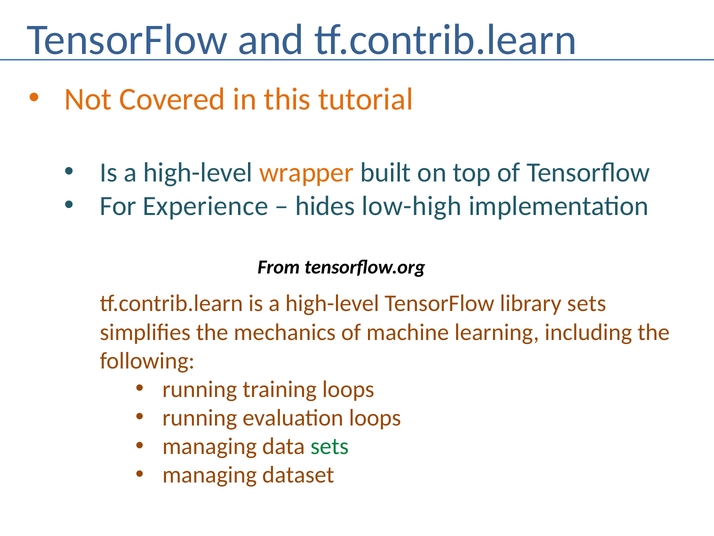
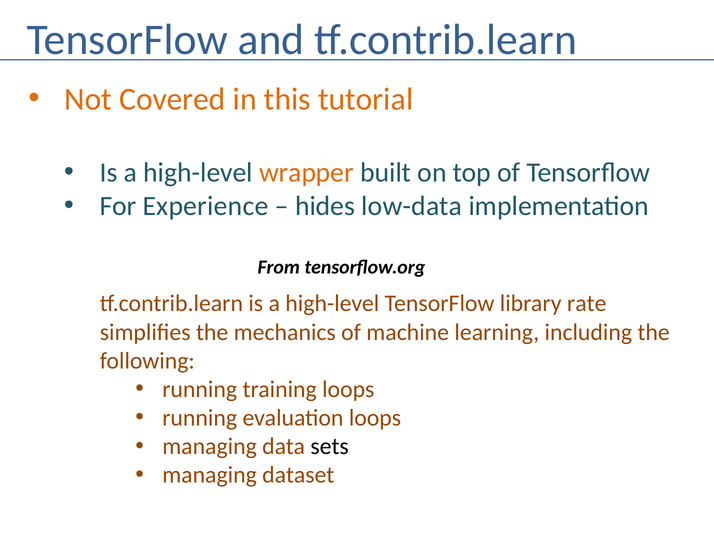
low-high: low-high -> low-data (412, 206)
library sets: sets -> rate (587, 303)
sets colour: green -> black (330, 446)
